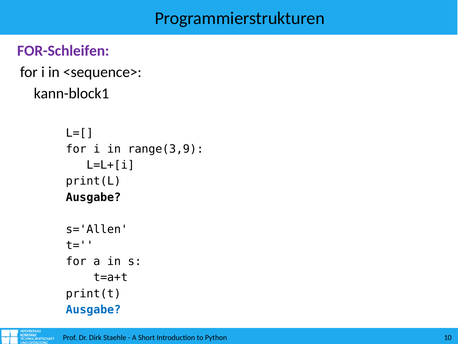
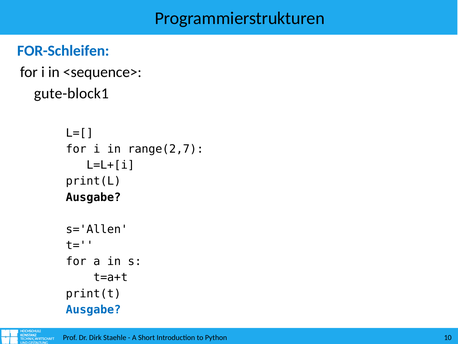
FOR-Schleifen colour: purple -> blue (63, 51)
kann-block1: kann-block1 -> gute-block1 (71, 93)
range(3,9: range(3,9 -> range(2,7 (166, 149)
